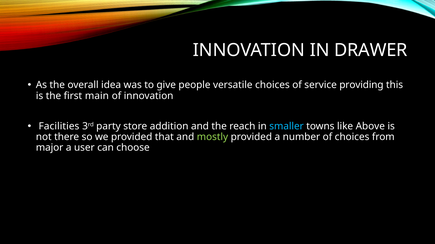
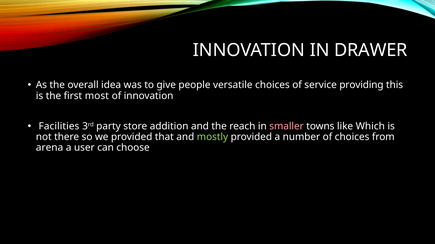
main: main -> most (97, 96)
smaller colour: light blue -> pink (287, 127)
Above: Above -> Which (370, 127)
major: major -> arena (50, 148)
